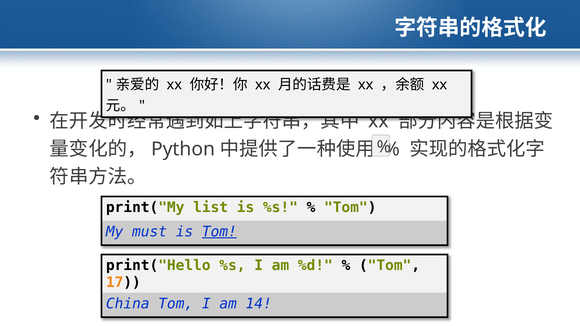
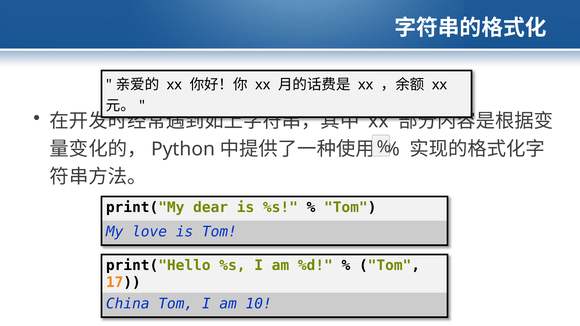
list: list -> dear (211, 207)
must: must -> love (150, 232)
Tom underline: present -> none (219, 232)
14: 14 -> 10 (259, 304)
